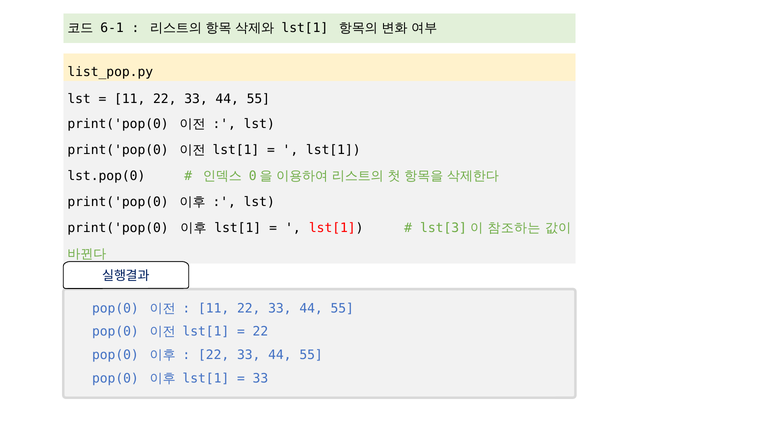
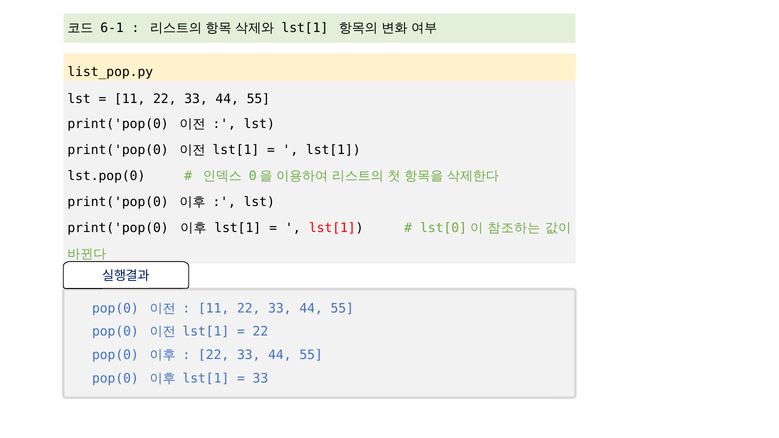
lst[3: lst[3 -> lst[0 (444, 228)
